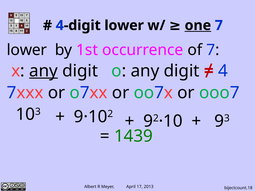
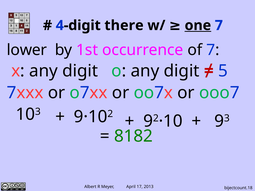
4-digit lower: lower -> there (124, 25)
any underline: present -> none (43, 71)
4: 4 -> 5 (223, 71)
1439: 1439 -> 8182 (133, 136)
